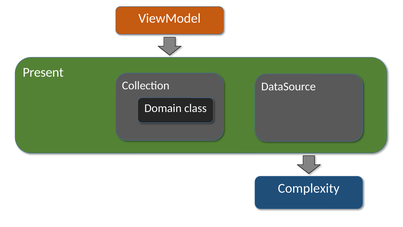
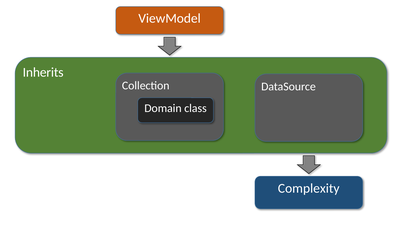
Present: Present -> Inherits (43, 72)
